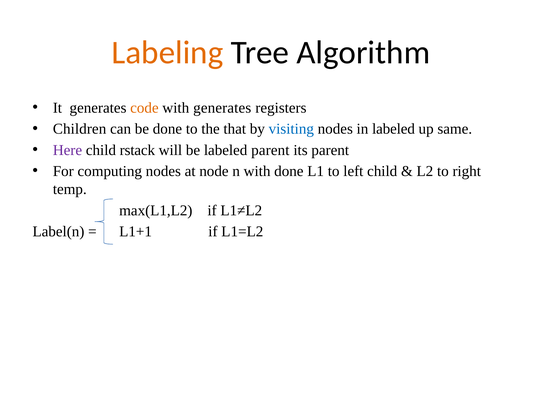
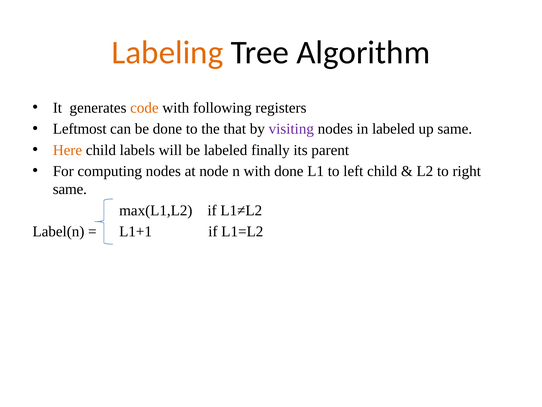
with generates: generates -> following (222, 108)
Children: Children -> Leftmost (80, 129)
visiting colour: blue -> purple (291, 129)
Here colour: purple -> orange (67, 150)
rstack: rstack -> labels (137, 150)
labeled parent: parent -> finally (270, 150)
temp: temp -> same (70, 189)
